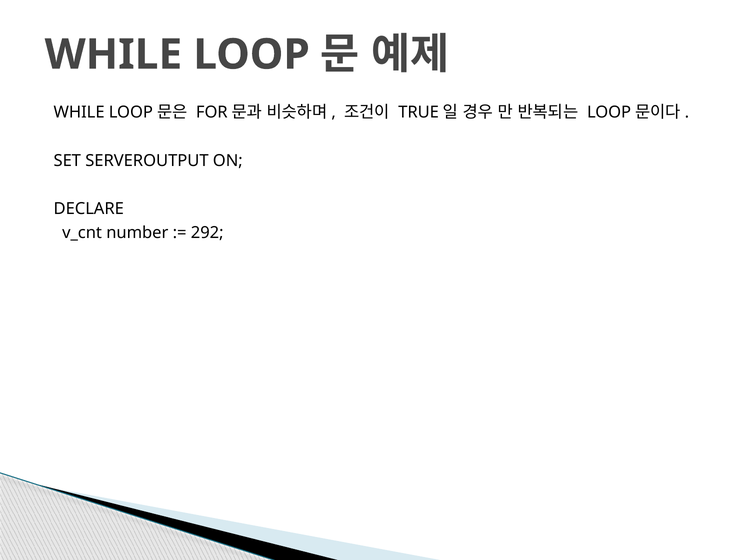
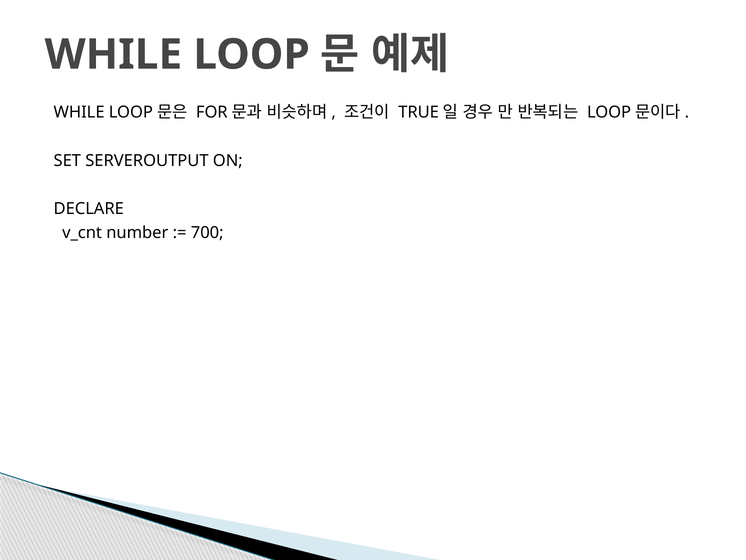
292: 292 -> 700 (207, 233)
